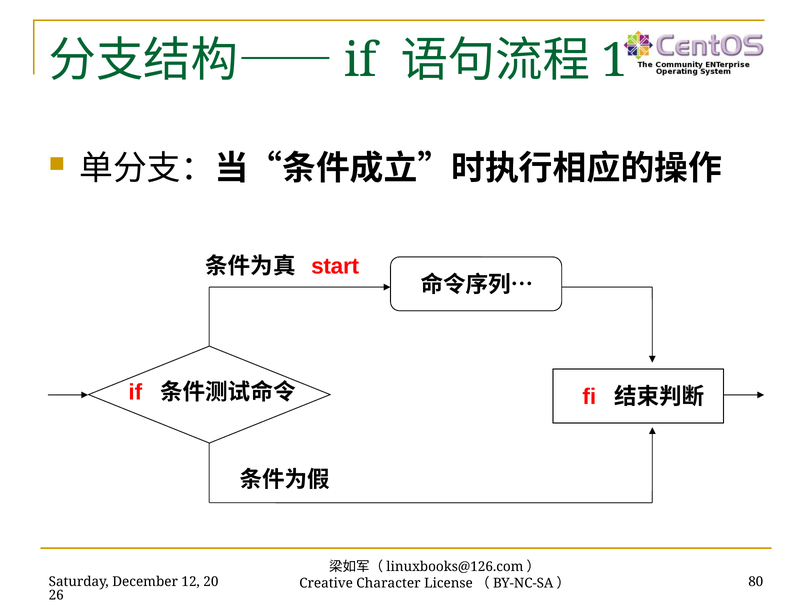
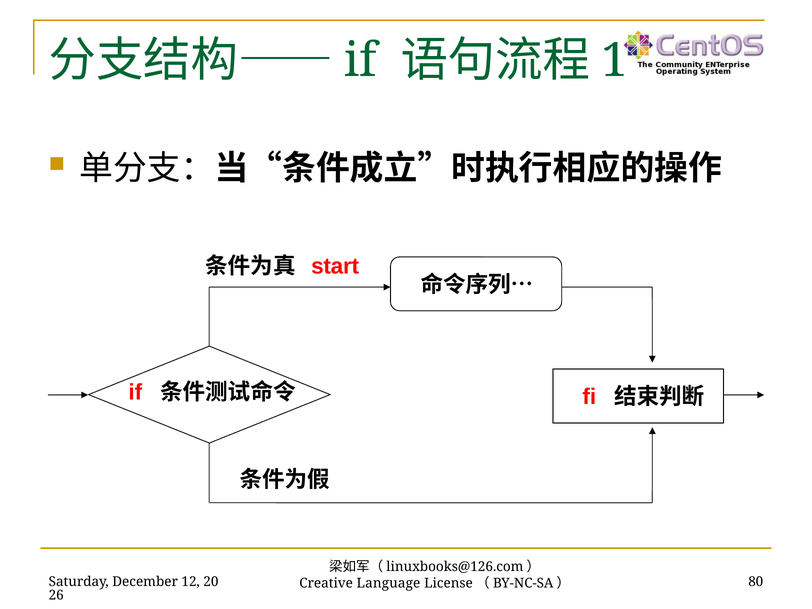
Character: Character -> Language (388, 583)
